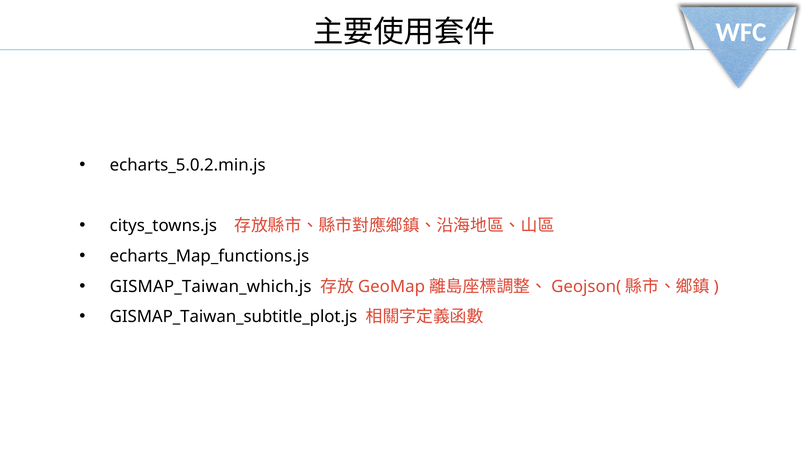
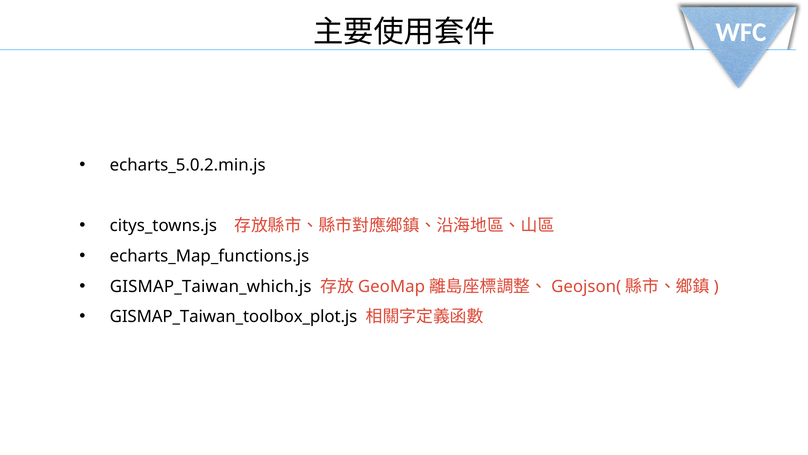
GISMAP_Taiwan_subtitle_plot.js: GISMAP_Taiwan_subtitle_plot.js -> GISMAP_Taiwan_toolbox_plot.js (234, 316)
